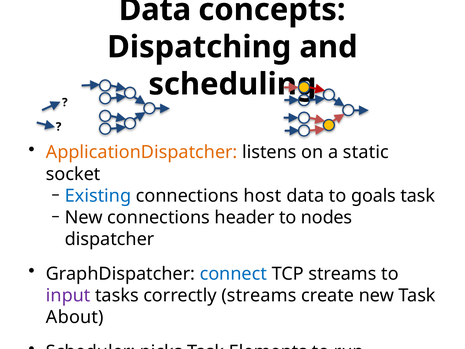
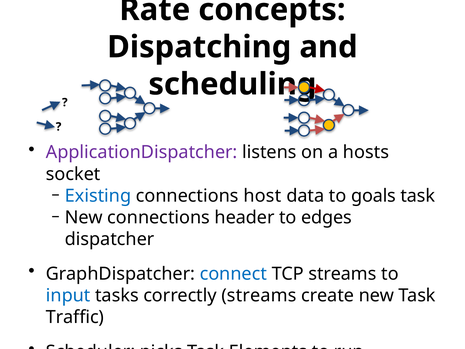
Data: Data -> Rate (155, 10)
ApplicationDispatcher colour: orange -> purple (142, 152)
static: static -> hosts (366, 152)
nodes: nodes -> edges (327, 217)
input colour: purple -> blue (68, 295)
About: About -> Traffic (75, 317)
